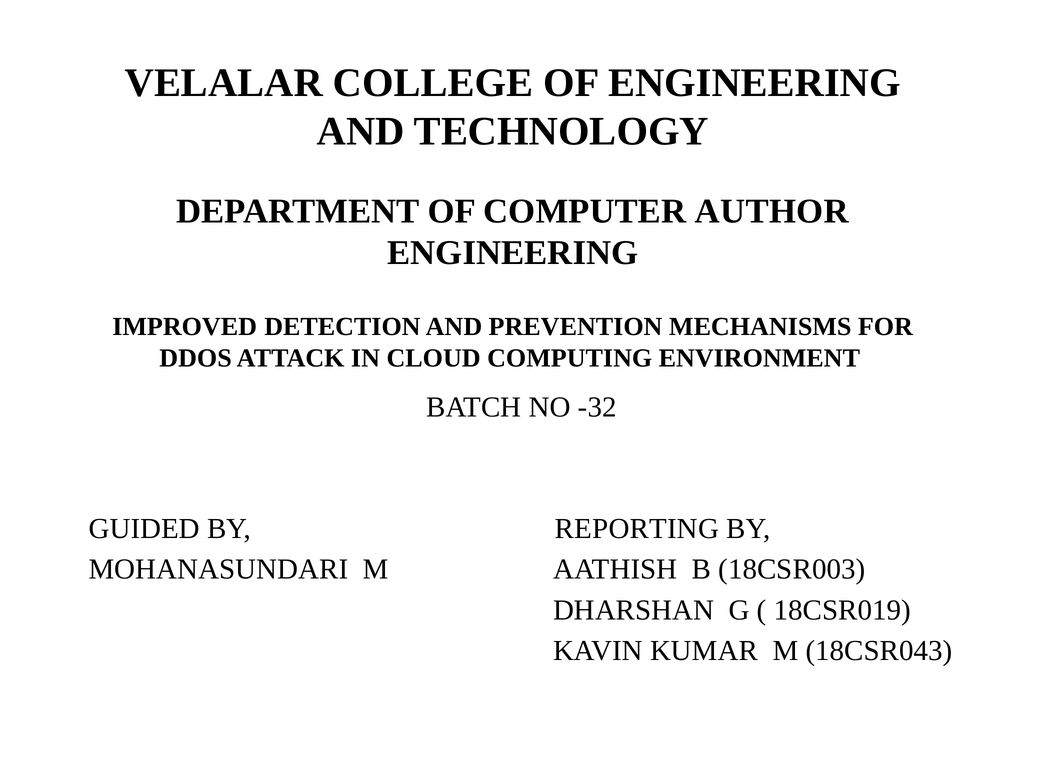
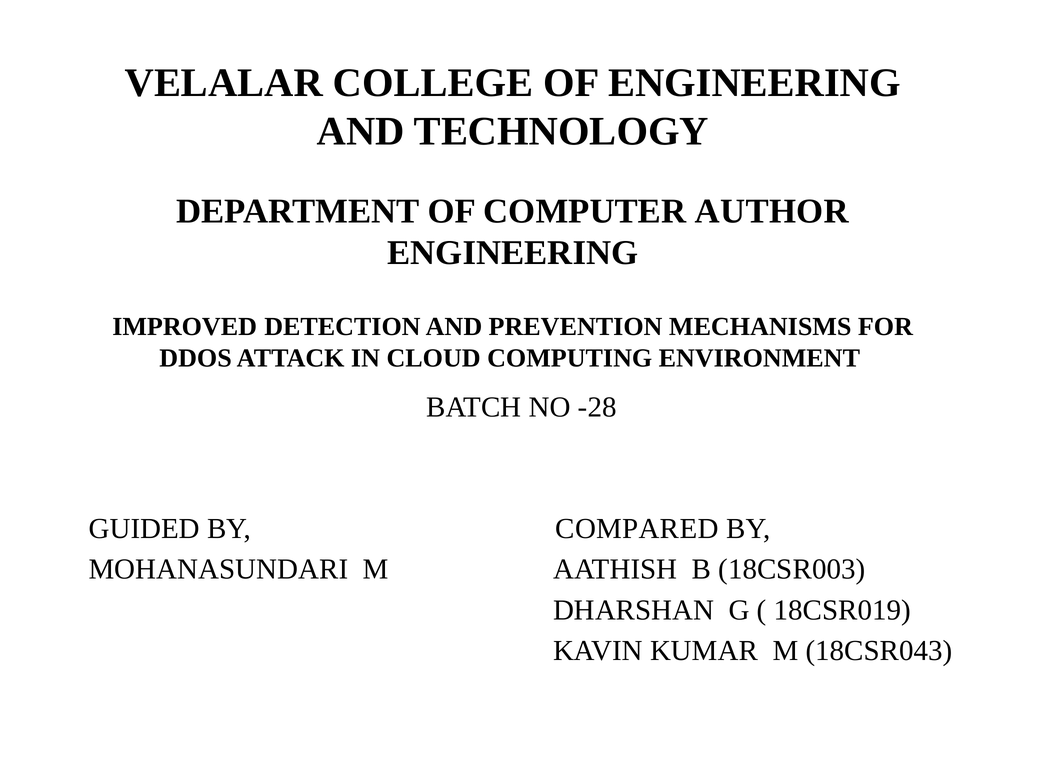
-32: -32 -> -28 (597, 407)
REPORTING: REPORTING -> COMPARED (637, 529)
